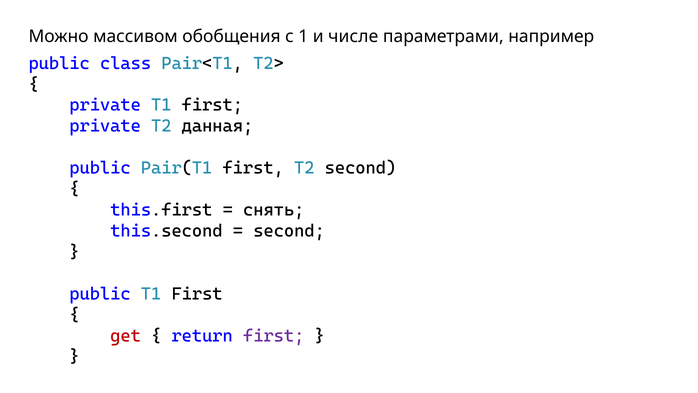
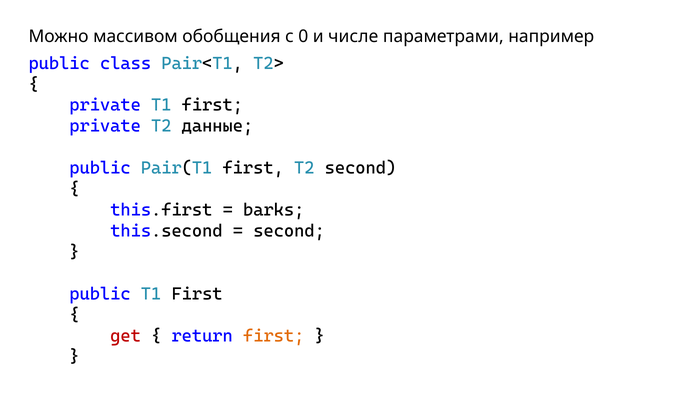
1: 1 -> 0 (303, 37)
данная: данная -> данные (217, 126)
снять: снять -> barks (274, 210)
first colour: purple -> orange (274, 335)
